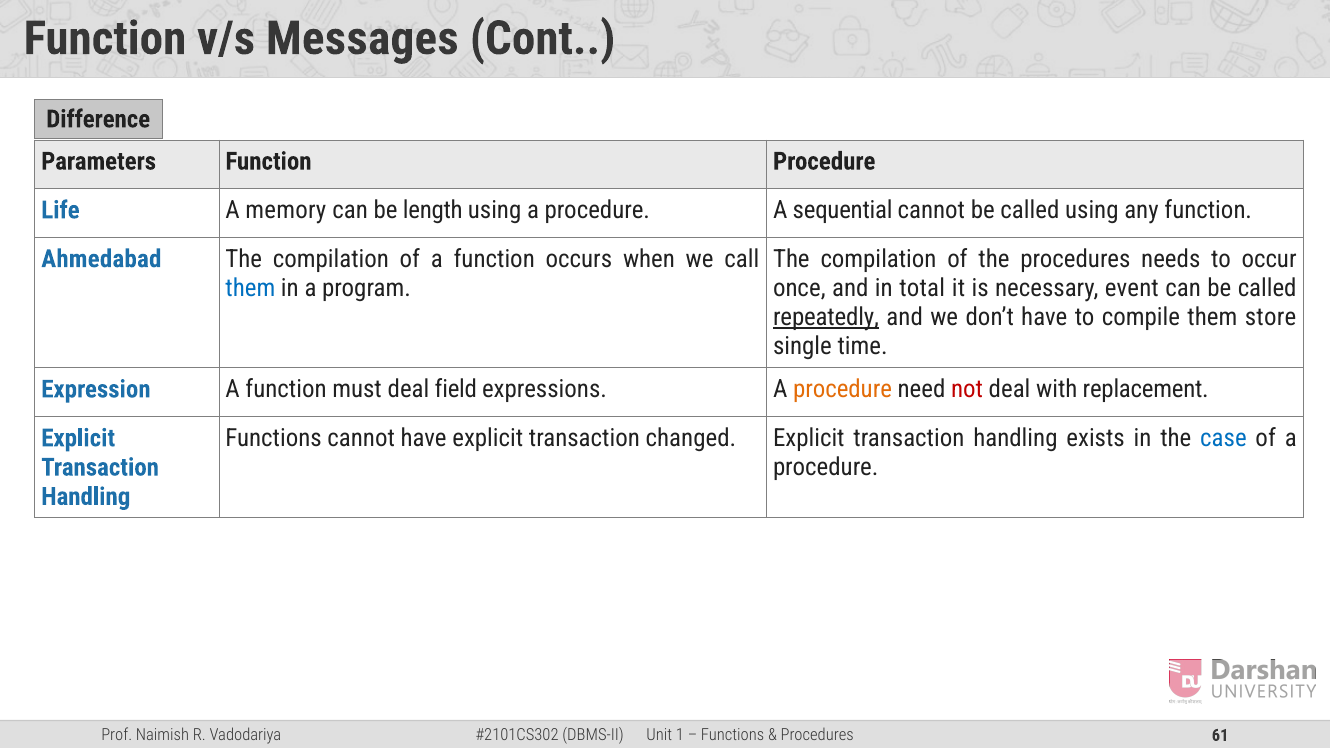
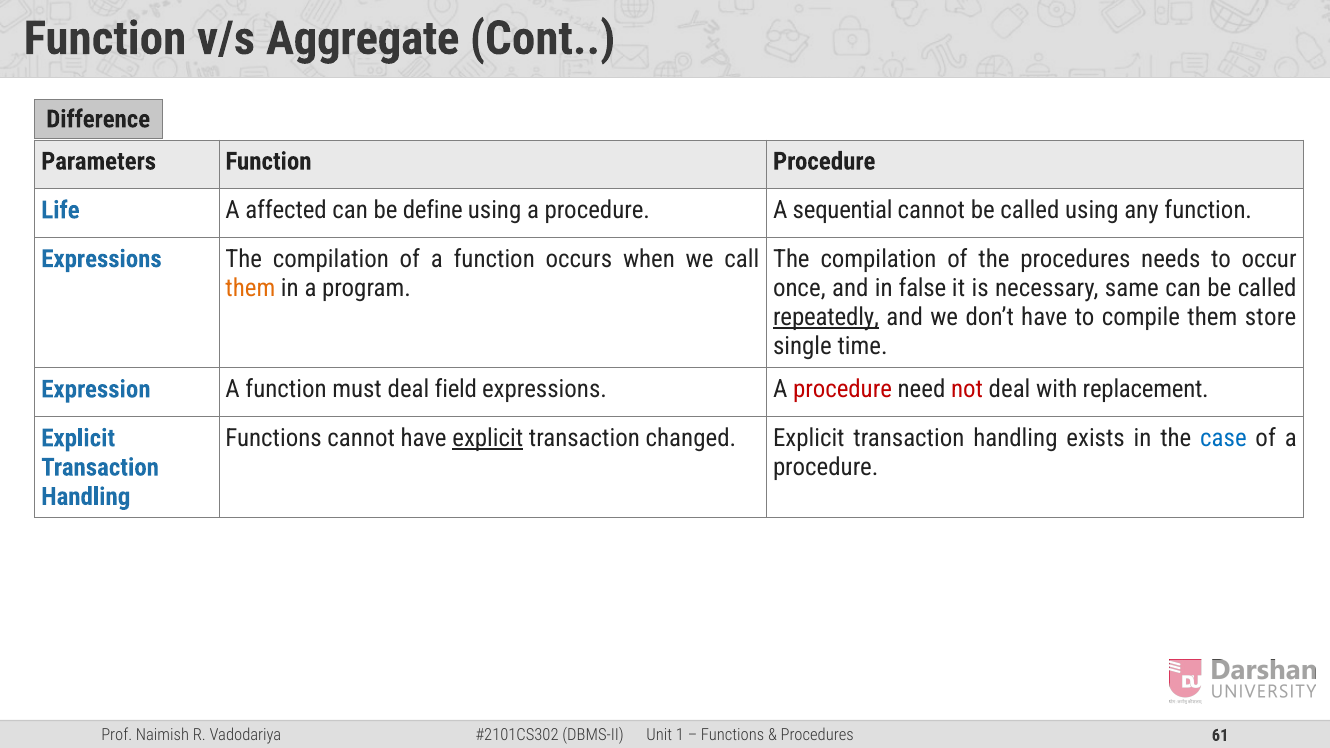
Messages: Messages -> Aggregate (363, 38)
memory: memory -> affected (286, 210)
length: length -> define (433, 210)
Ahmedabad: Ahmedabad -> Expressions (101, 259)
them colour: blue -> orange (250, 288)
total: total -> false (922, 288)
event: event -> same (1132, 288)
procedure colour: orange -> red (842, 389)
explicit underline: none -> present (488, 438)
